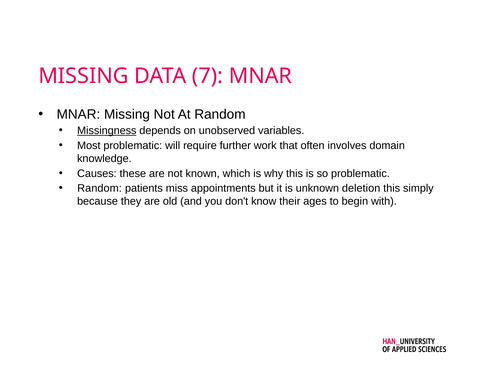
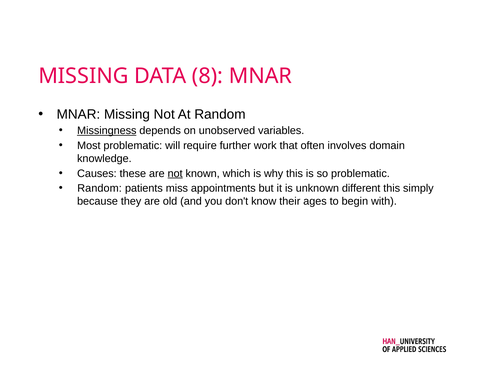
7: 7 -> 8 (208, 76)
not underline: none -> present (175, 173)
deletion: deletion -> different (361, 188)
